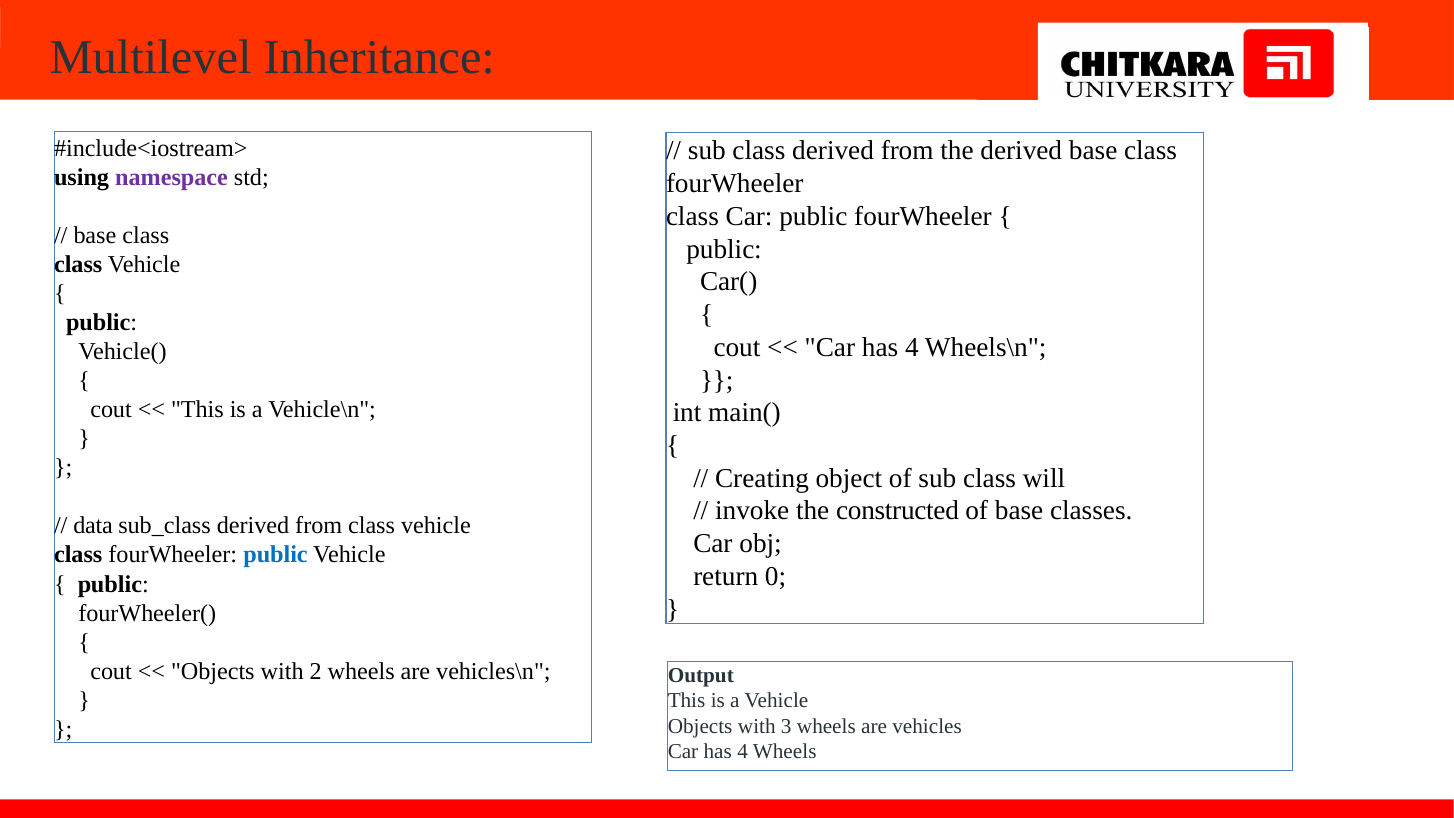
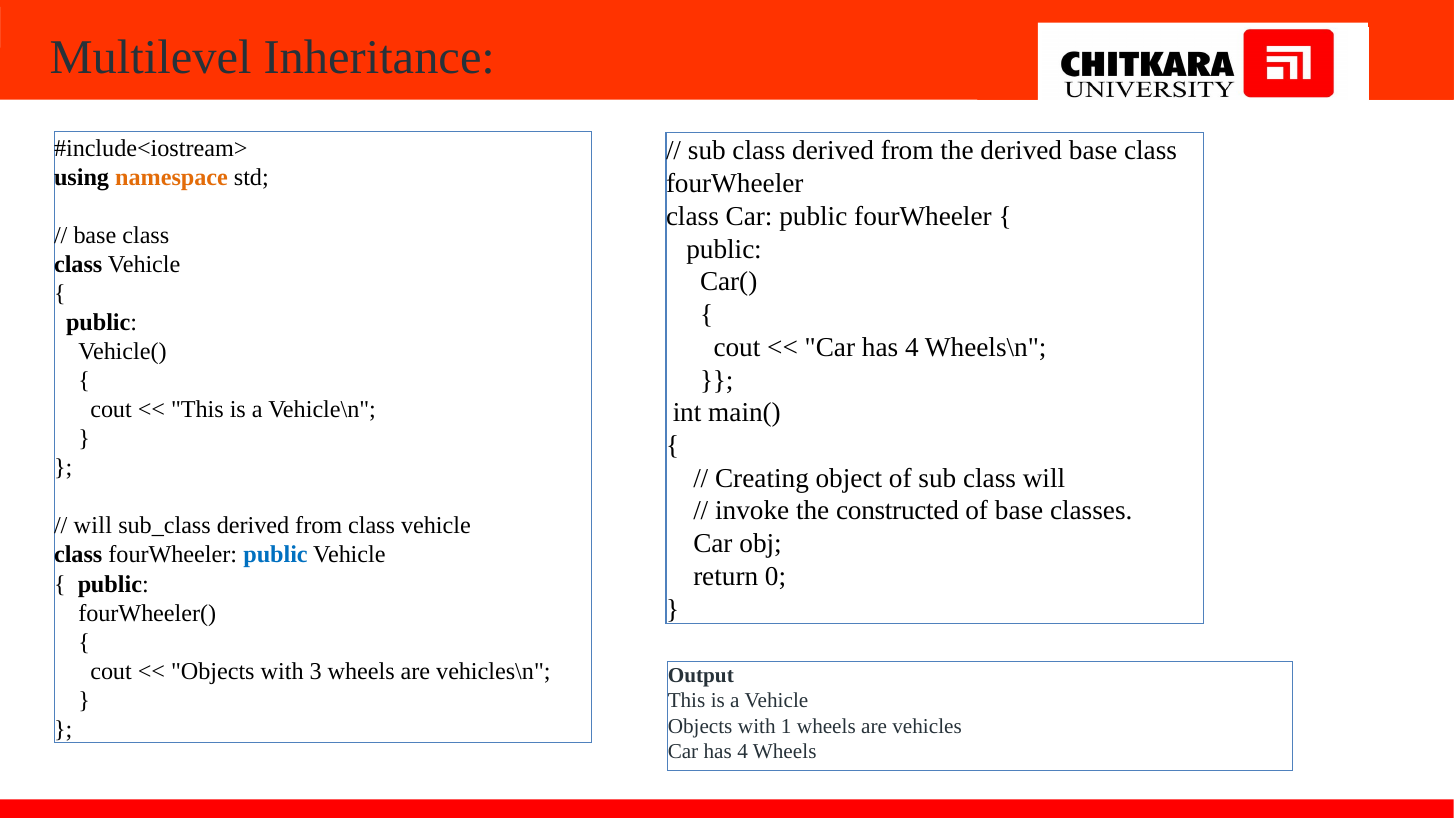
namespace colour: purple -> orange (172, 177)
data: data -> will (93, 526)
2: 2 -> 3 (316, 671)
3: 3 -> 1 (786, 726)
